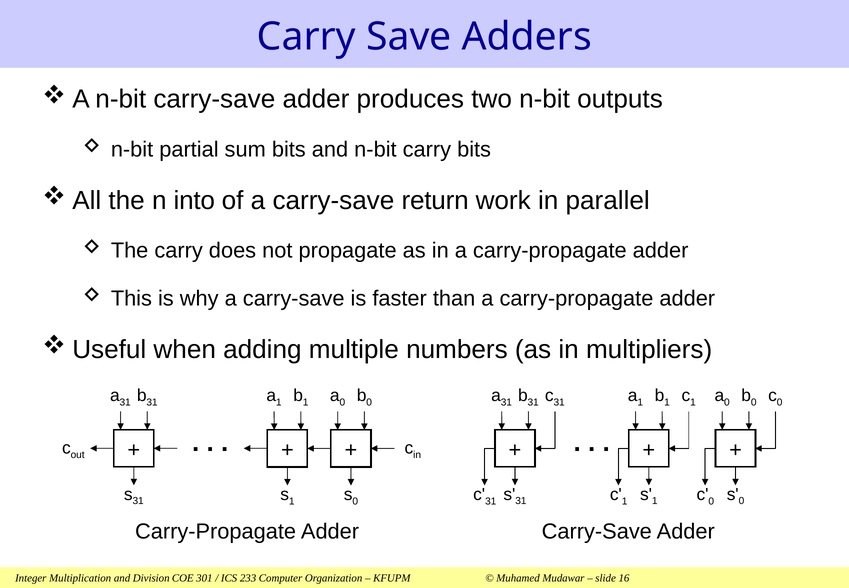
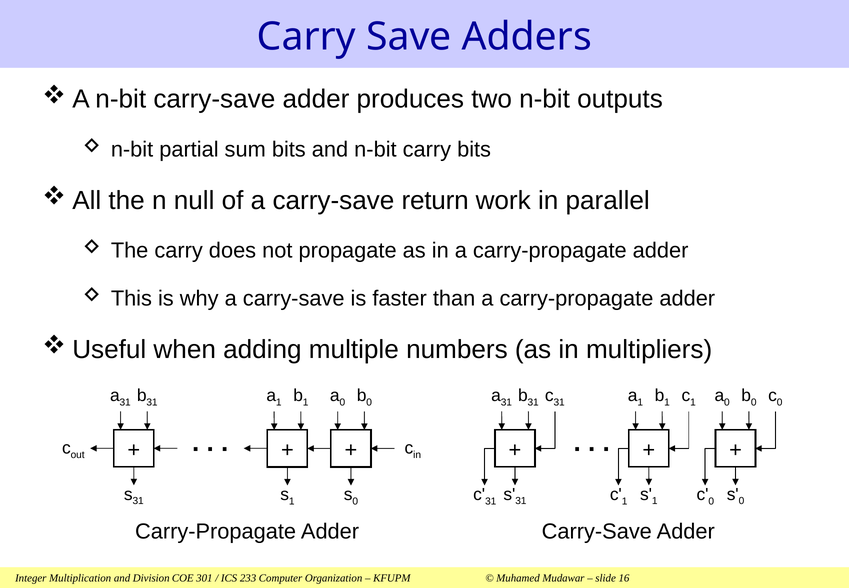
into: into -> null (194, 200)
